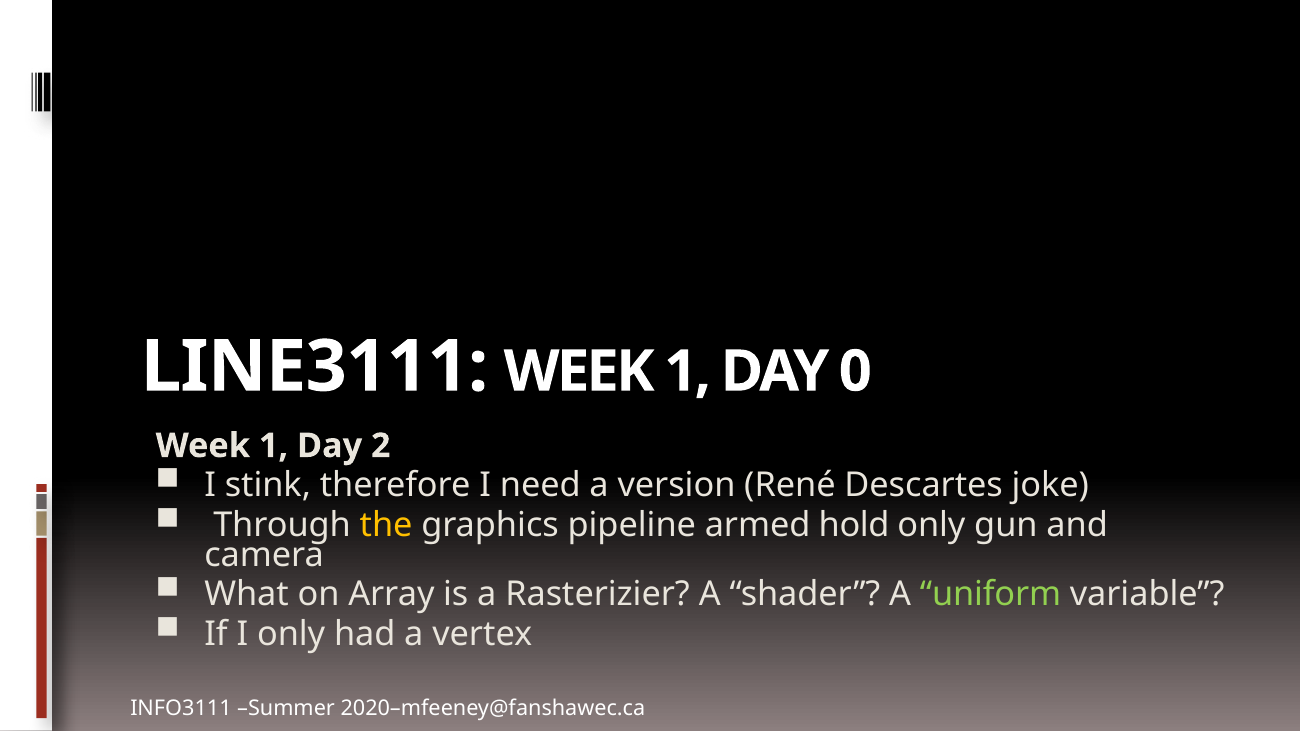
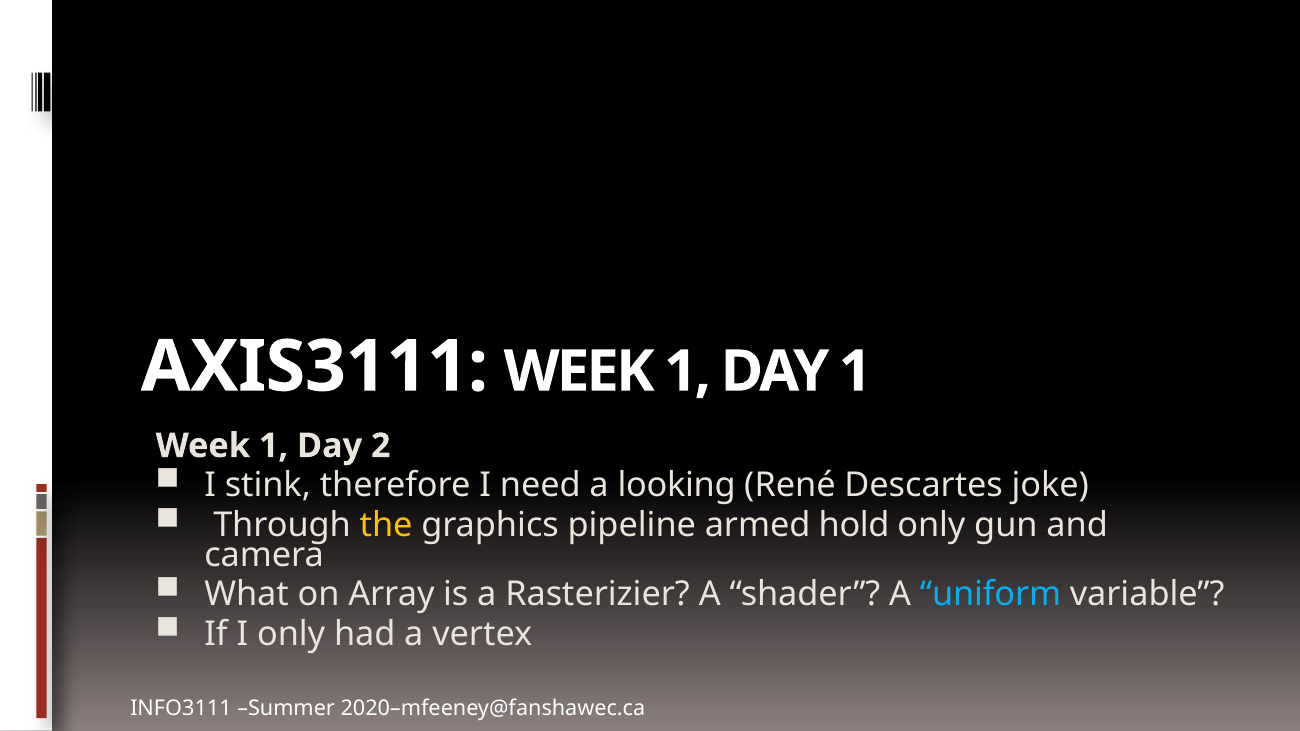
LINE3111: LINE3111 -> AXIS3111 (314, 367)
DAY 0: 0 -> 1 (855, 372)
version: version -> looking (677, 486)
uniform colour: light green -> light blue (991, 595)
